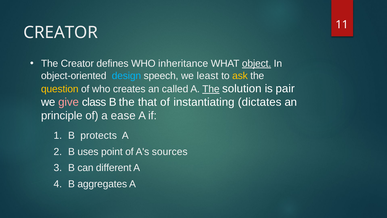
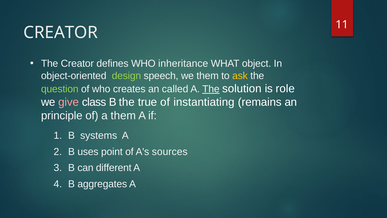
object underline: present -> none (257, 63)
design colour: light blue -> light green (126, 76)
we least: least -> them (208, 76)
question colour: yellow -> light green (60, 89)
pair: pair -> role (285, 88)
that: that -> true (147, 102)
dictates: dictates -> remains (260, 102)
a ease: ease -> them (123, 116)
protects: protects -> systems (99, 135)
